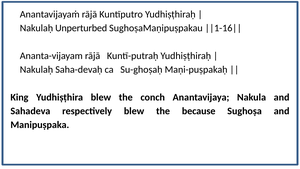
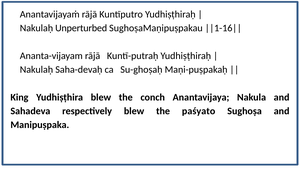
because: because -> paśyato (199, 111)
